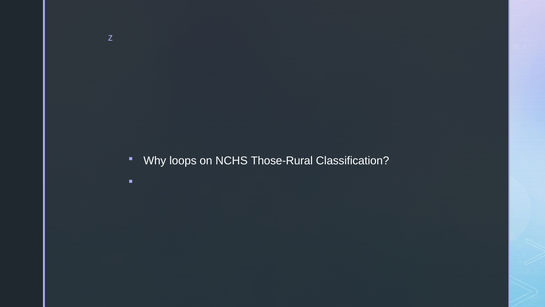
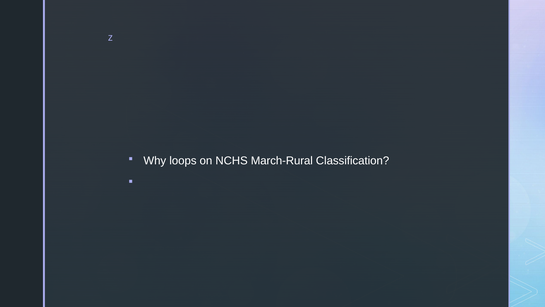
Those-Rural: Those-Rural -> March-Rural (282, 161)
